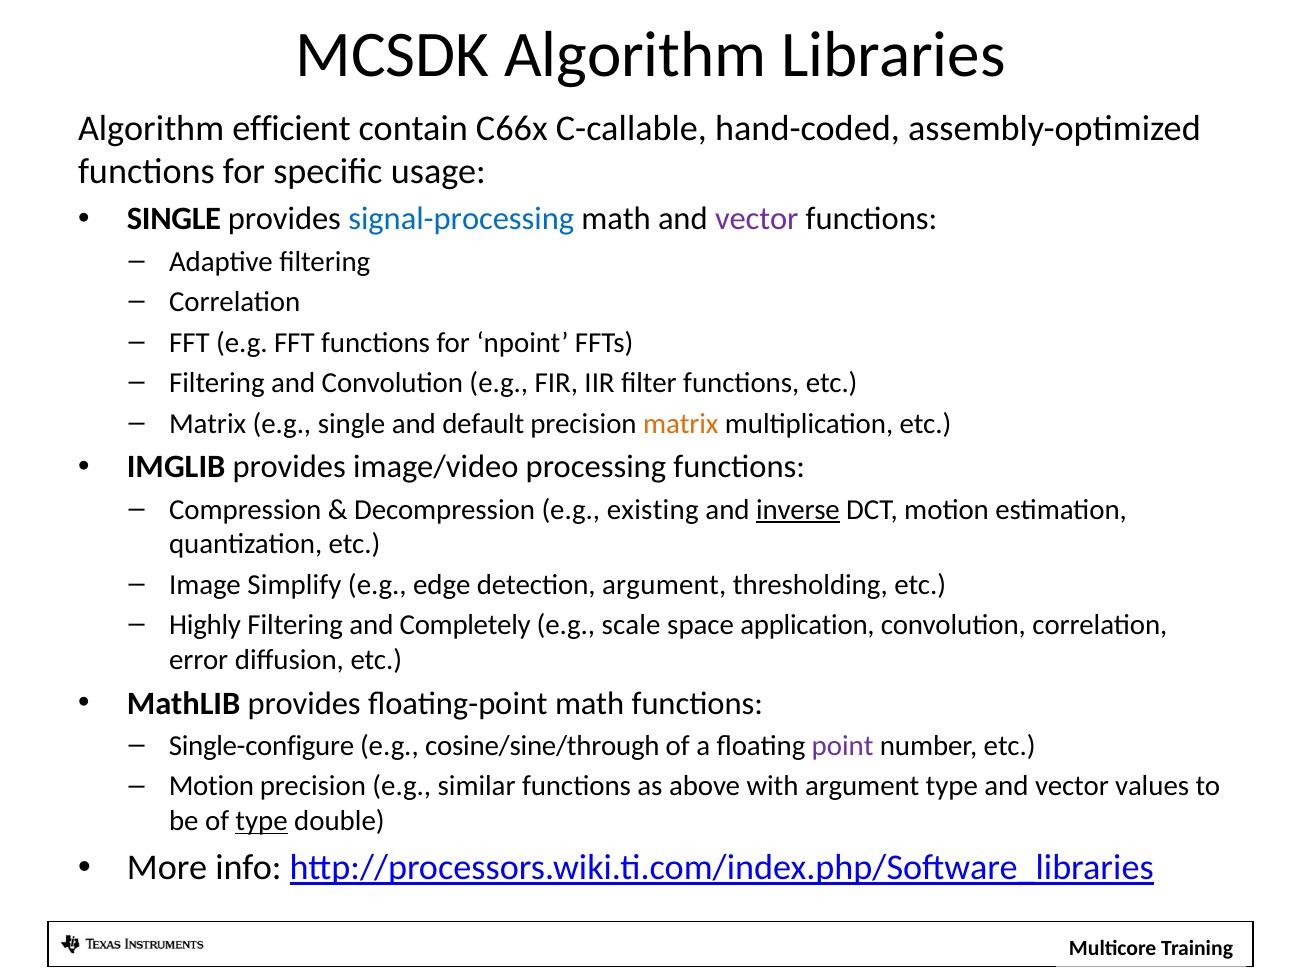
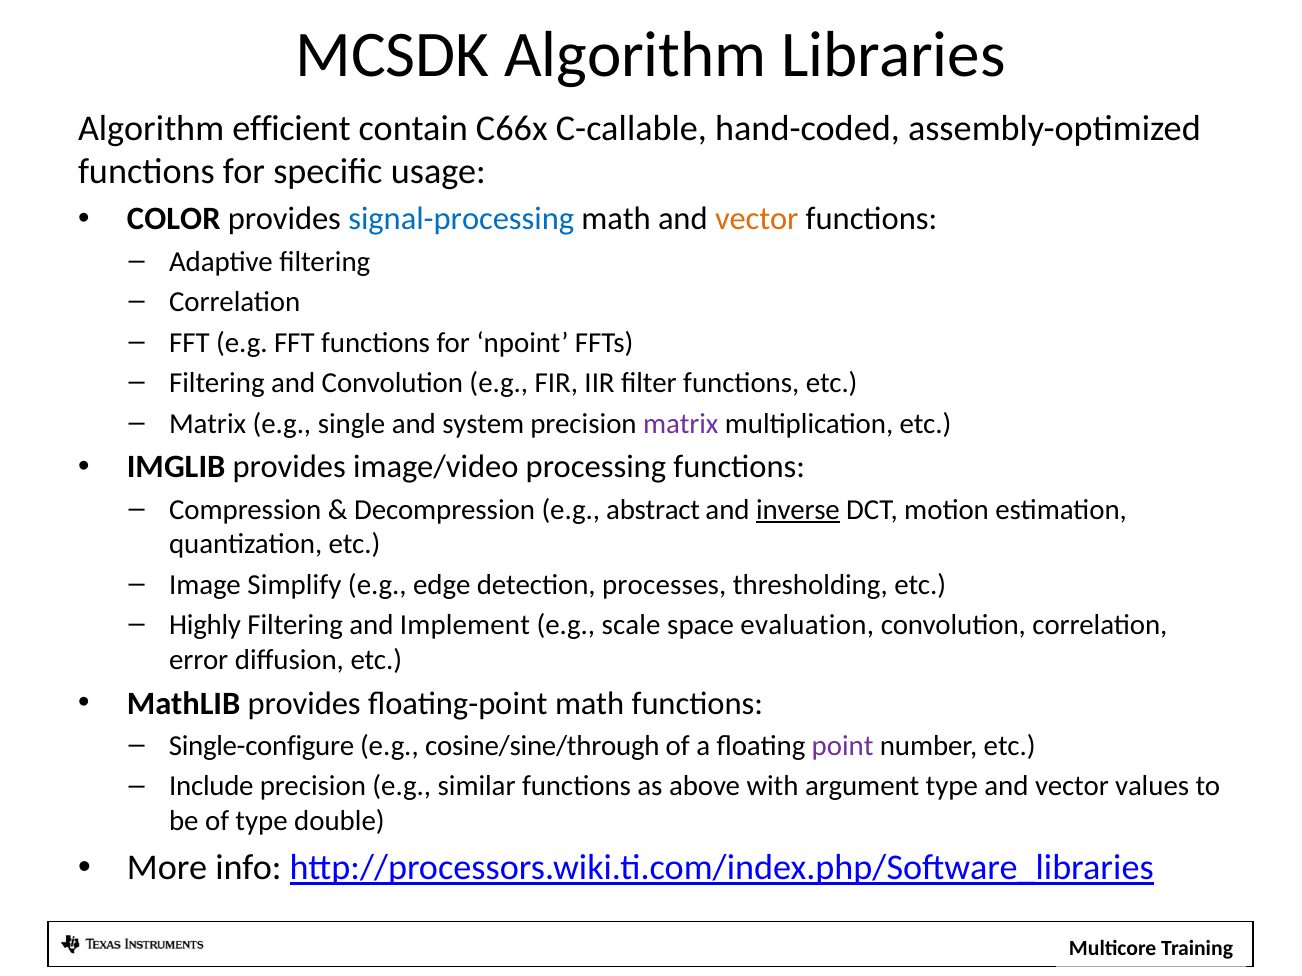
SINGLE: SINGLE -> COLOR (174, 219)
vector colour: purple -> orange (757, 219)
default: default -> system (483, 424)
matrix colour: orange -> purple (681, 424)
existing: existing -> abstract (653, 510)
detection argument: argument -> processes (664, 585)
Completely: Completely -> Implement (465, 625)
application: application -> evaluation (807, 625)
Motion: Motion -> Include (211, 787)
type underline: present -> none (262, 821)
